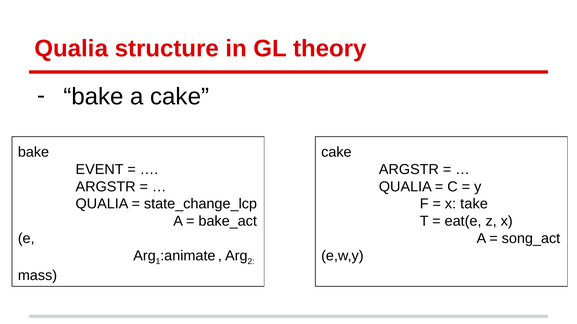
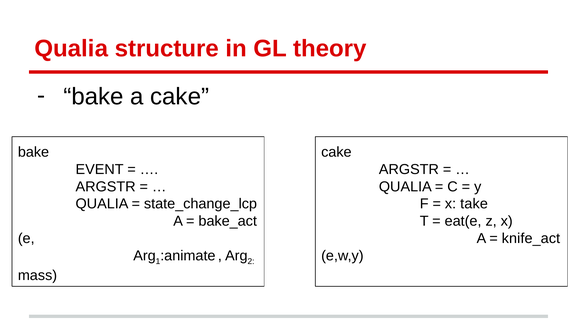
song_act: song_act -> knife_act (531, 239)
